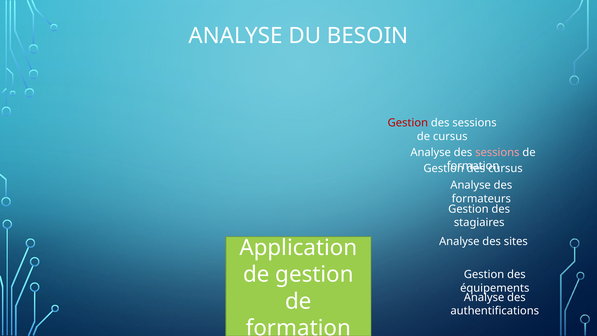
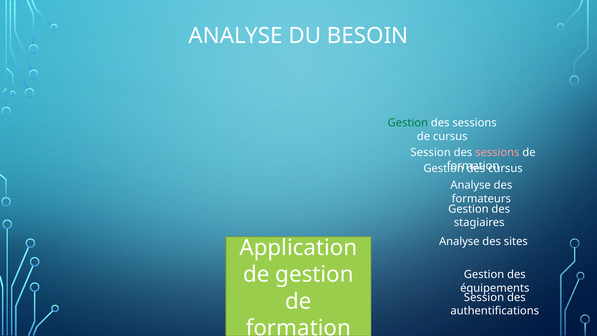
Gestion colour: red -> green (408, 123)
Analyse: Analyse -> Session (431, 152)
Analyse: Analyse -> Session (484, 297)
